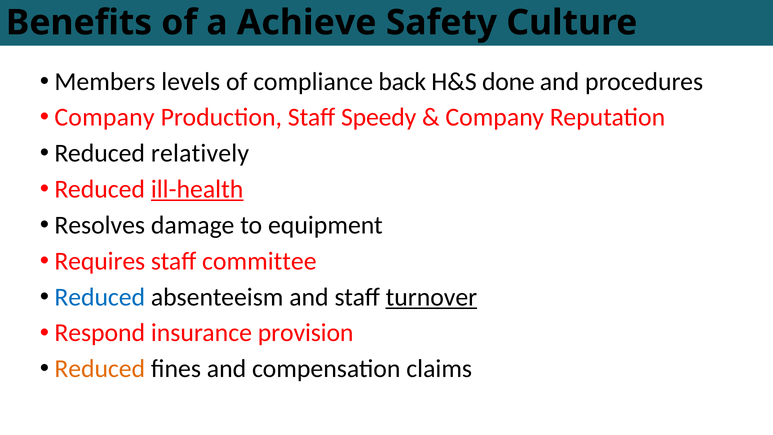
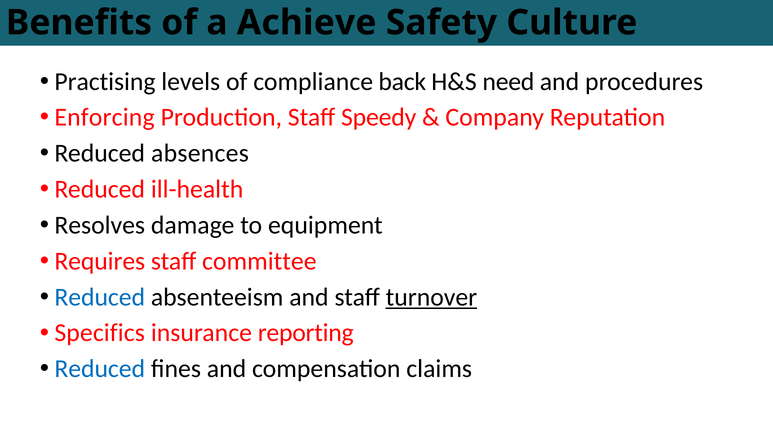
Members: Members -> Practising (105, 81)
done: done -> need (508, 81)
Company: Company -> Enforcing (105, 117)
relatively: relatively -> absences (200, 153)
ill-health underline: present -> none (197, 189)
Respond: Respond -> Specifics (100, 333)
provision: provision -> reporting (306, 333)
Reduced colour: orange -> blue (100, 369)
